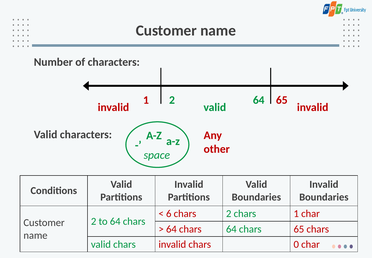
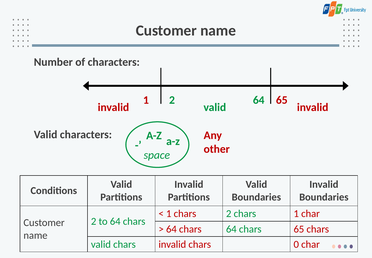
6: 6 -> 1 (169, 213)
